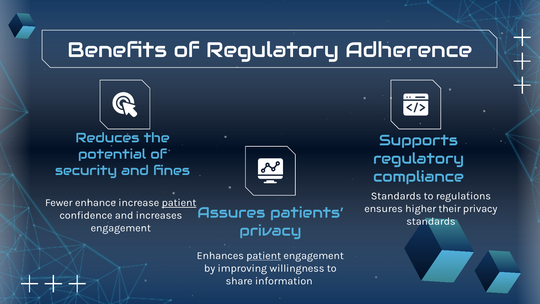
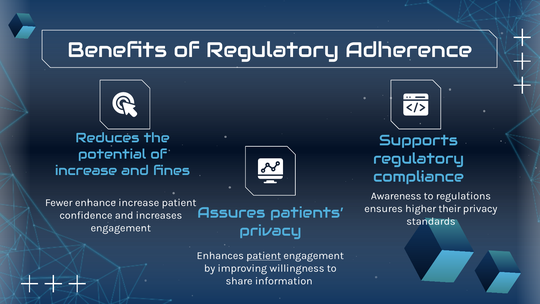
security: security -> increase (86, 170)
Standards: Standards -> Awareness (396, 196)
patient underline: present -> none (179, 203)
